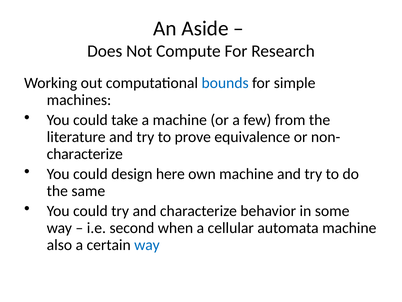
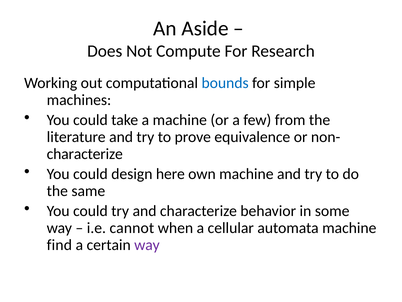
second: second -> cannot (132, 228)
also: also -> find (59, 244)
way colour: blue -> purple (147, 244)
